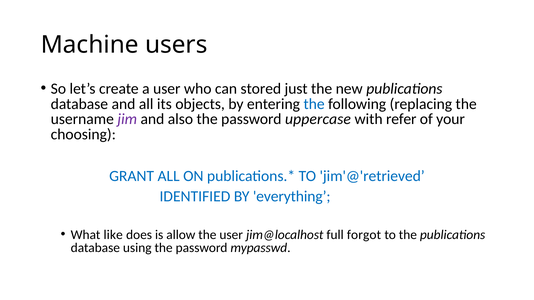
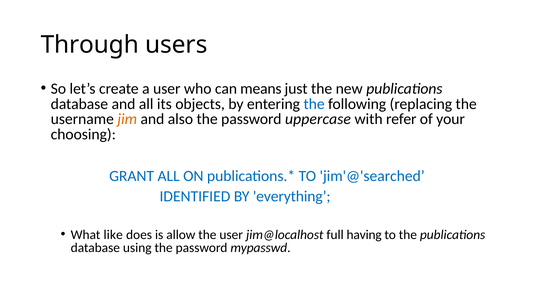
Machine: Machine -> Through (90, 45)
stored: stored -> means (261, 89)
jim colour: purple -> orange (127, 119)
jim'@'retrieved: jim'@'retrieved -> jim'@'searched (372, 176)
forgot: forgot -> having (364, 235)
